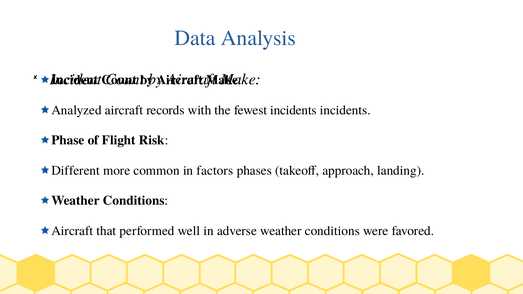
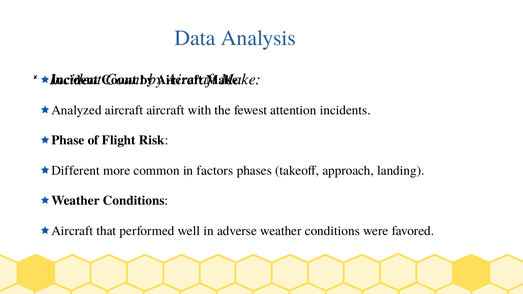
aircraft records: records -> aircraft (165, 110)
fewest incidents: incidents -> attention (293, 110)
